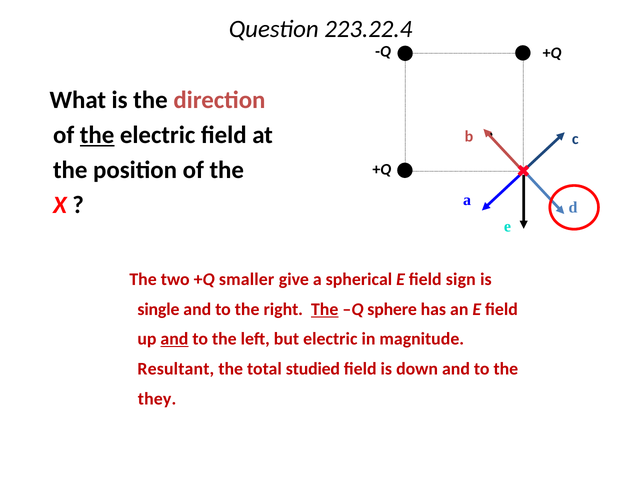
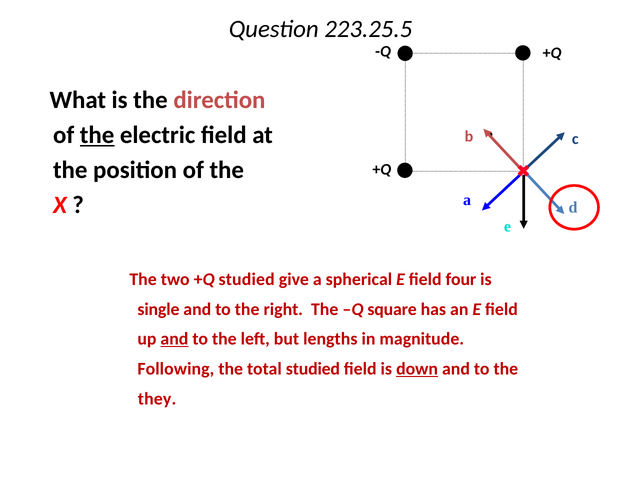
223.22.4: 223.22.4 -> 223.25.5 (368, 29)
+Q smaller: smaller -> studied (247, 279)
sign: sign -> four (461, 279)
The underline: present -> none (325, 309)
sphere: sphere -> square (392, 309)
but electric: electric -> lengths (330, 339)
Resultant: Resultant -> Following (176, 369)
down underline: none -> present (417, 369)
